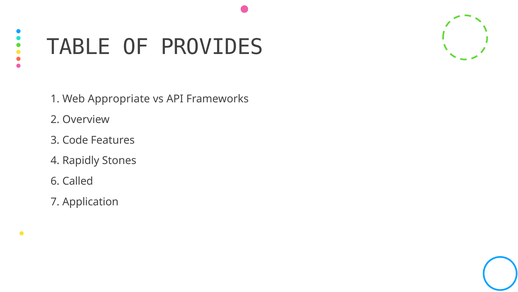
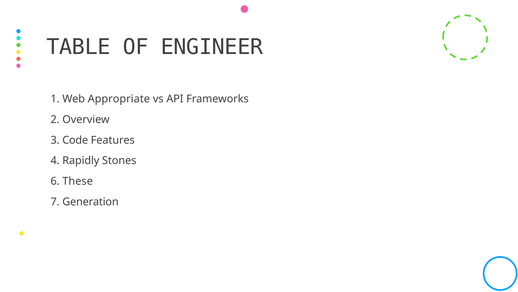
PROVIDES: PROVIDES -> ENGINEER (212, 47)
Called: Called -> These (78, 181)
Application: Application -> Generation (90, 201)
